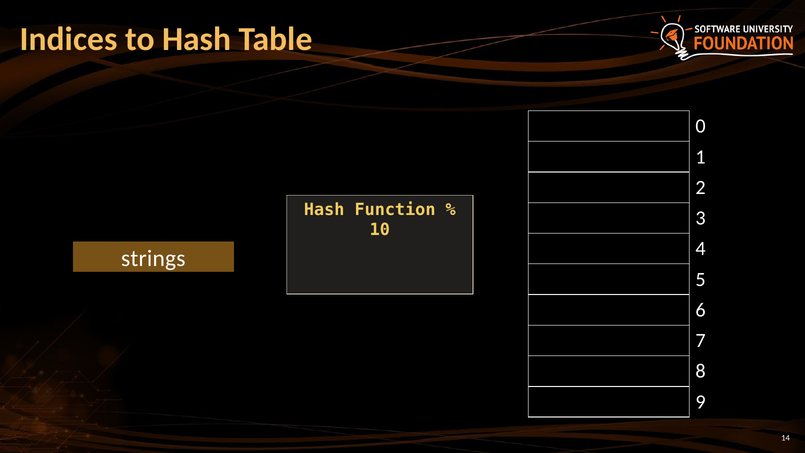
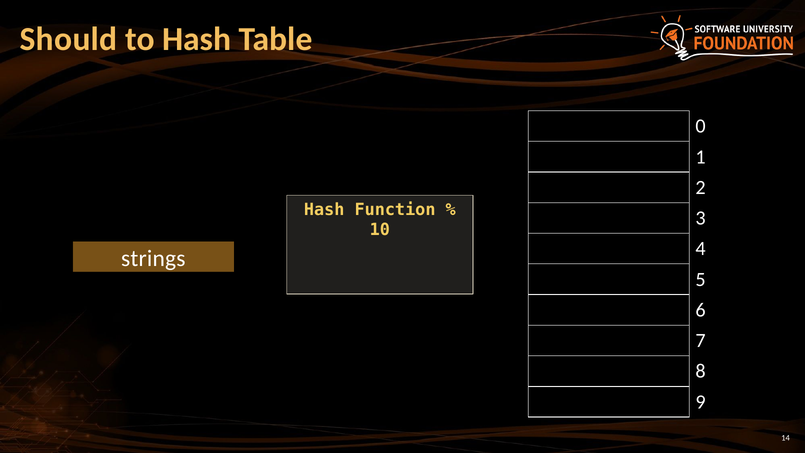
Indices: Indices -> Should (69, 39)
